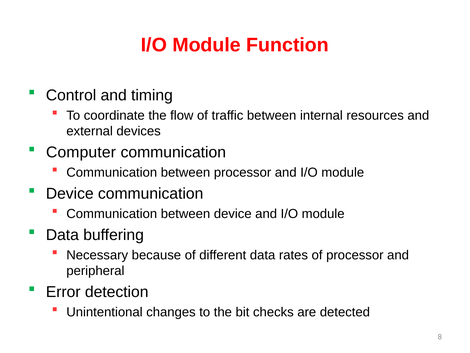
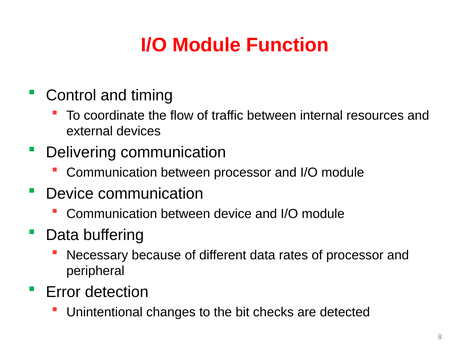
Computer: Computer -> Delivering (81, 152)
